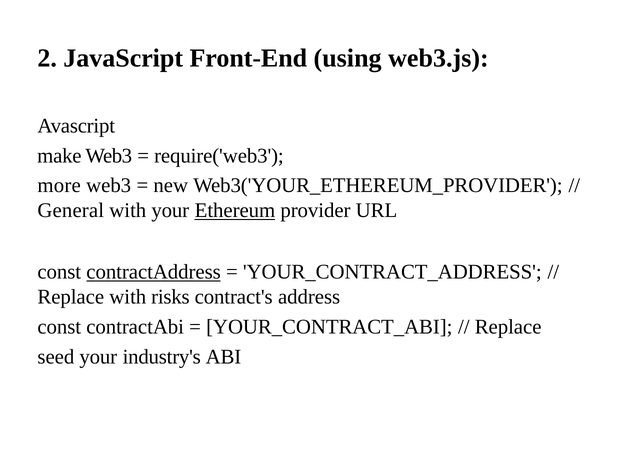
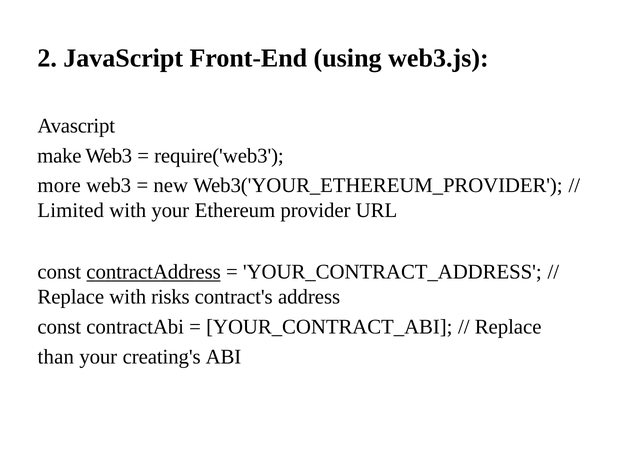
General: General -> Limited (71, 211)
Ethereum underline: present -> none (235, 211)
seed: seed -> than (56, 357)
industry's: industry's -> creating's (162, 357)
